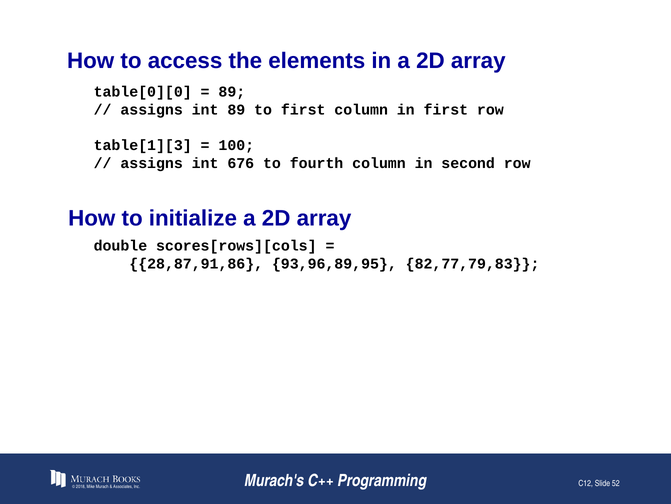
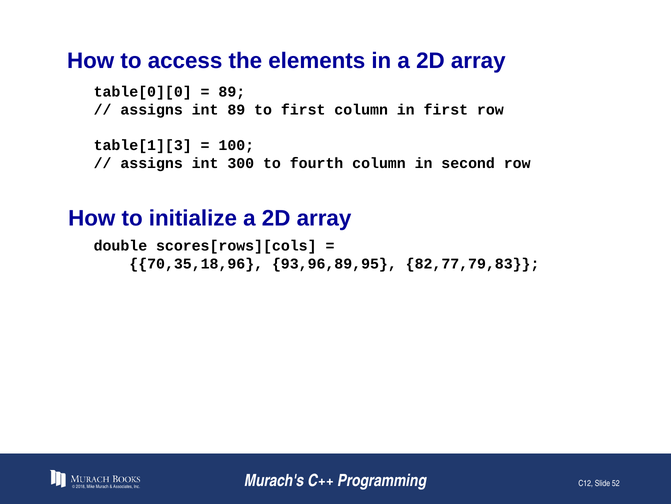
676: 676 -> 300 (241, 163)
28,87,91,86: 28,87,91,86 -> 70,35,18,96 (196, 263)
